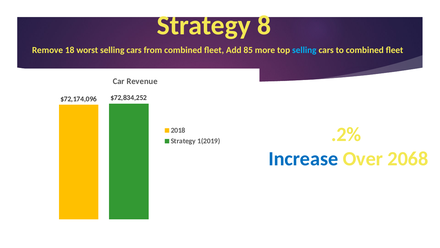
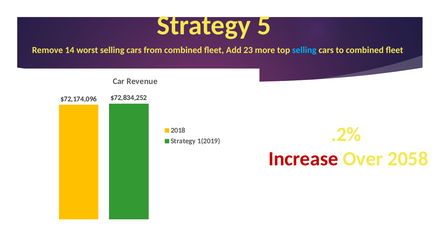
8: 8 -> 5 (264, 25)
18: 18 -> 14 (70, 50)
85: 85 -> 23 (248, 50)
Increase colour: blue -> red (303, 158)
2068: 2068 -> 2058 (408, 158)
